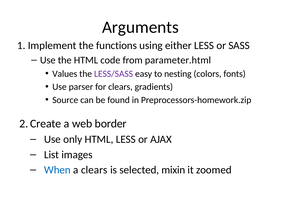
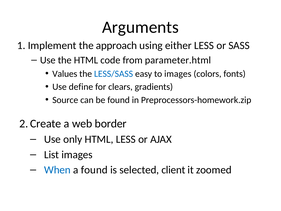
functions: functions -> approach (117, 46)
LESS/SASS colour: purple -> blue (114, 74)
to nesting: nesting -> images (178, 74)
parser: parser -> define (81, 87)
a clears: clears -> found (94, 170)
mixin: mixin -> client (173, 170)
